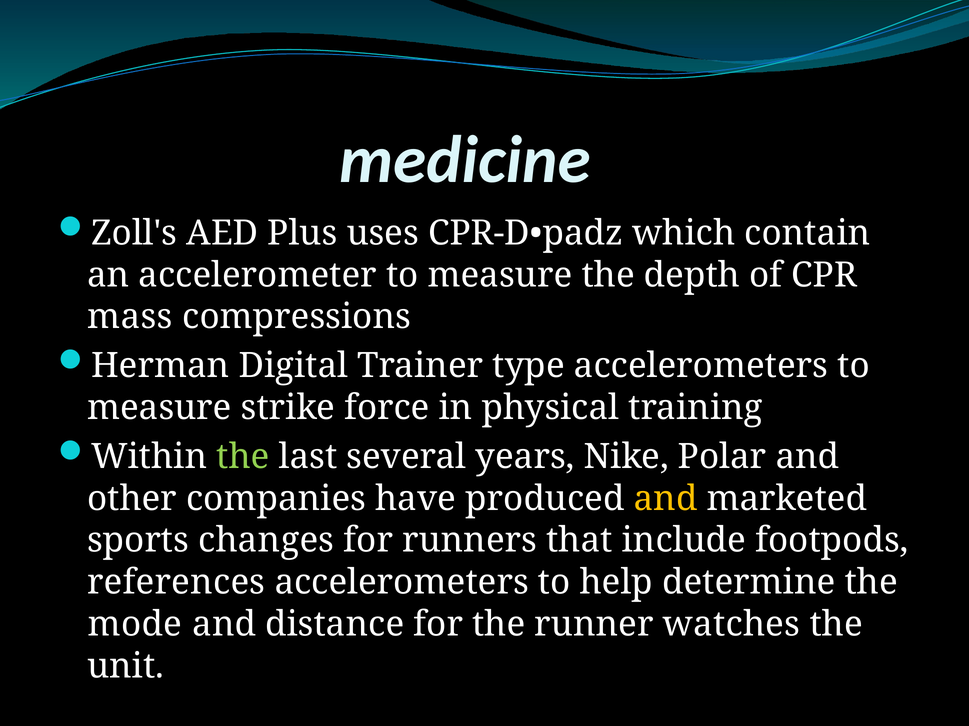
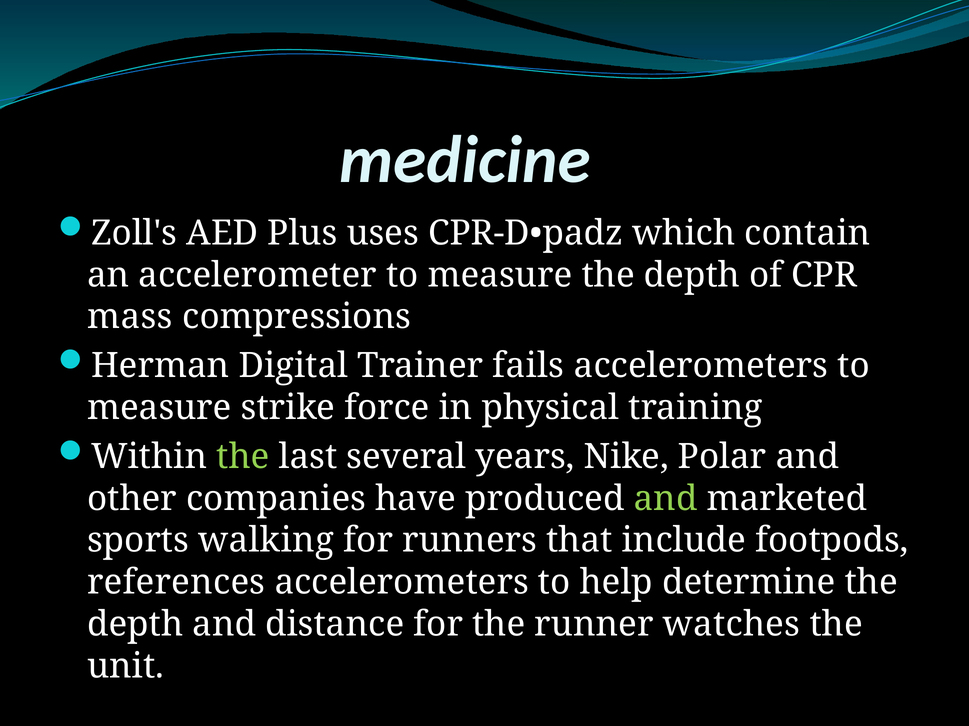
type: type -> fails (528, 366)
and colour: yellow -> light green (666, 499)
changes: changes -> walking (266, 541)
mode: mode -> depth (135, 625)
